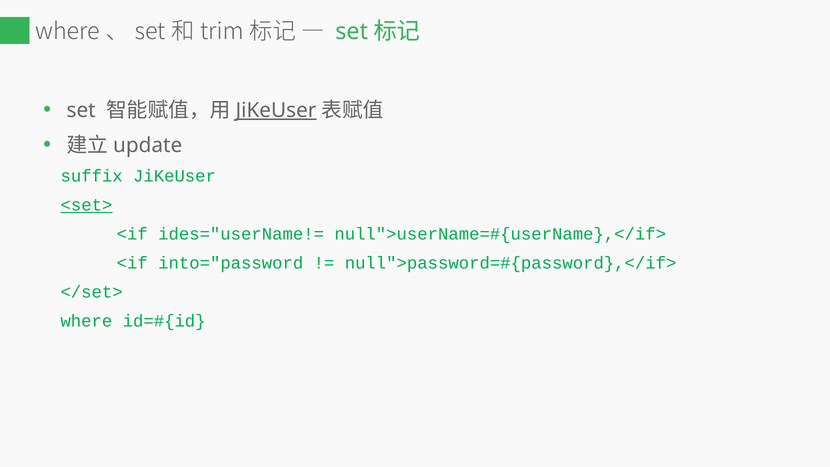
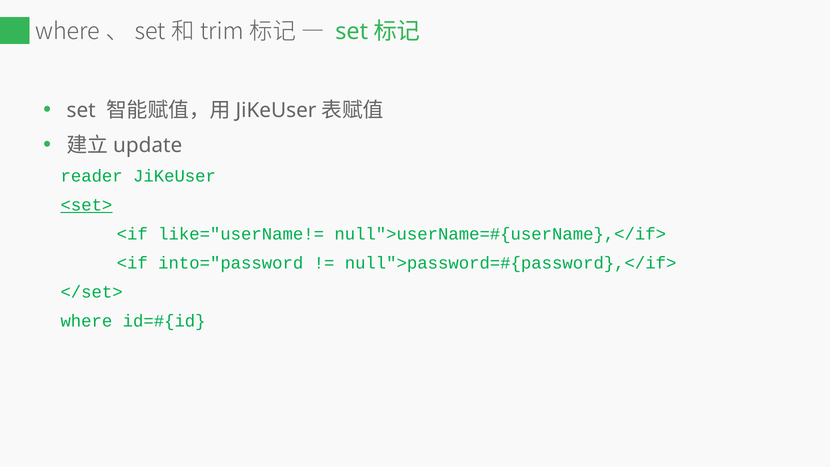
JiKeUser underline: present -> none (276, 110)
suffix: suffix -> reader (92, 176)
ides="userName!=: ides="userName!= -> like="userName!= (241, 234)
